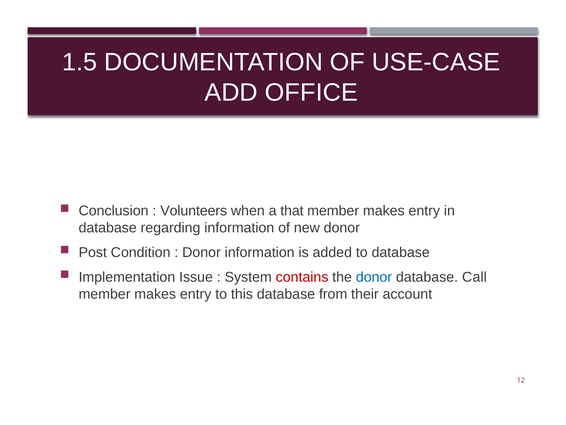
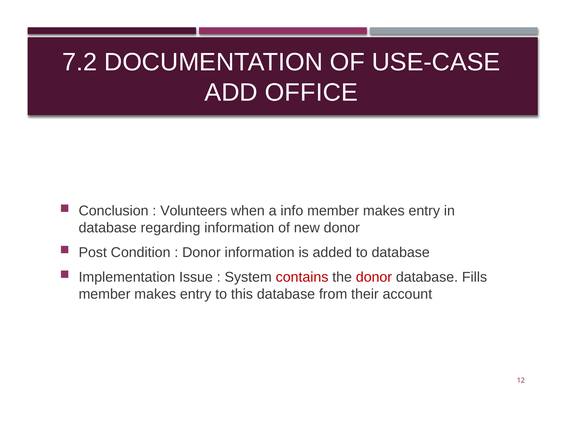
1.5: 1.5 -> 7.2 (80, 62)
that: that -> info (292, 211)
donor colour: blue -> red (374, 277)
Call: Call -> Fills (475, 277)
